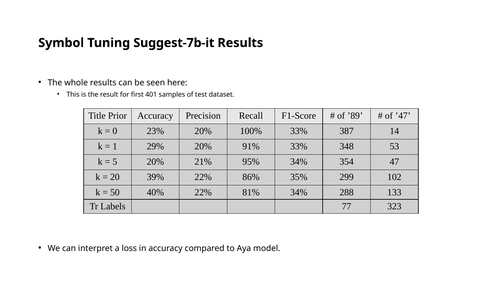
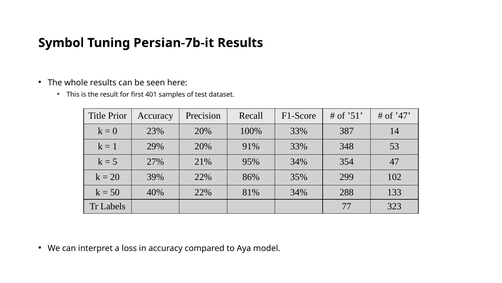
Suggest-7b-it: Suggest-7b-it -> Persian-7b-it (174, 43)
’89: ’89 -> ’51 (355, 116)
5 20%: 20% -> 27% (155, 161)
